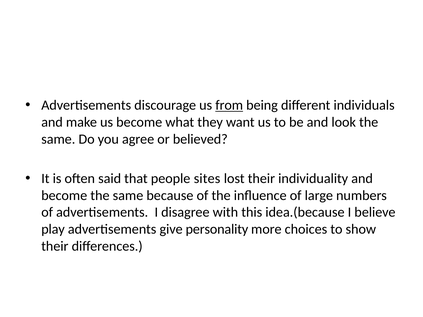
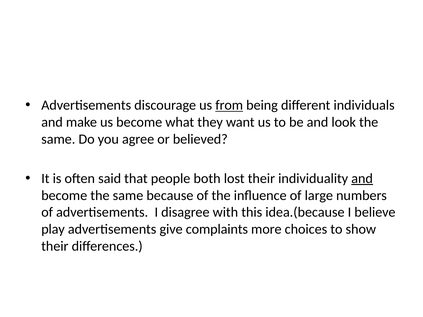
sites: sites -> both (207, 179)
and underline: none -> present (362, 179)
personality: personality -> complaints (217, 229)
